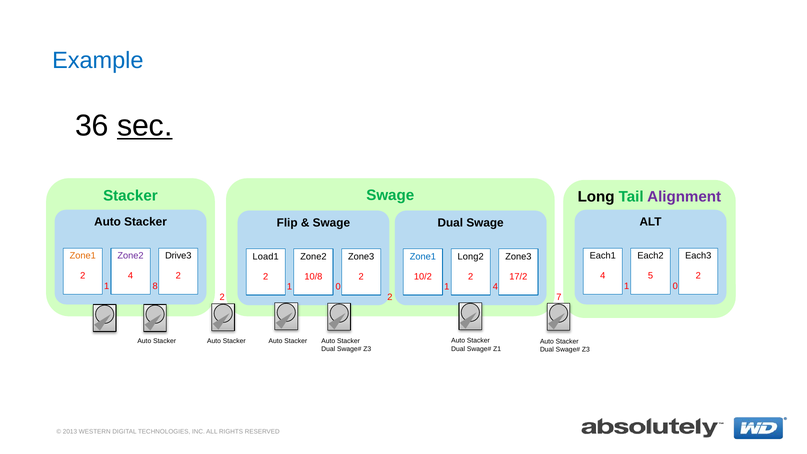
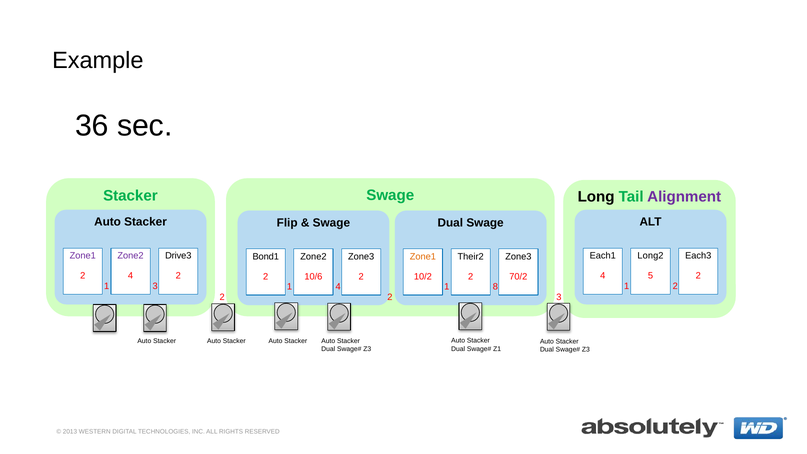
Example colour: blue -> black (98, 60)
sec underline: present -> none (145, 126)
Zone1 colour: orange -> purple (83, 256)
Each2: Each2 -> Long2 (650, 256)
Load1: Load1 -> Bond1 (266, 257)
Zone1 colour: blue -> orange (423, 257)
Long2: Long2 -> Their2 (471, 257)
10/8: 10/8 -> 10/6 (313, 277)
17/2: 17/2 -> 70/2 (518, 277)
1 8: 8 -> 3 (155, 286)
0: 0 -> 2 (675, 286)
0: 0 -> 4 (338, 287)
1 4: 4 -> 8 (495, 287)
2 7: 7 -> 3 (559, 297)
